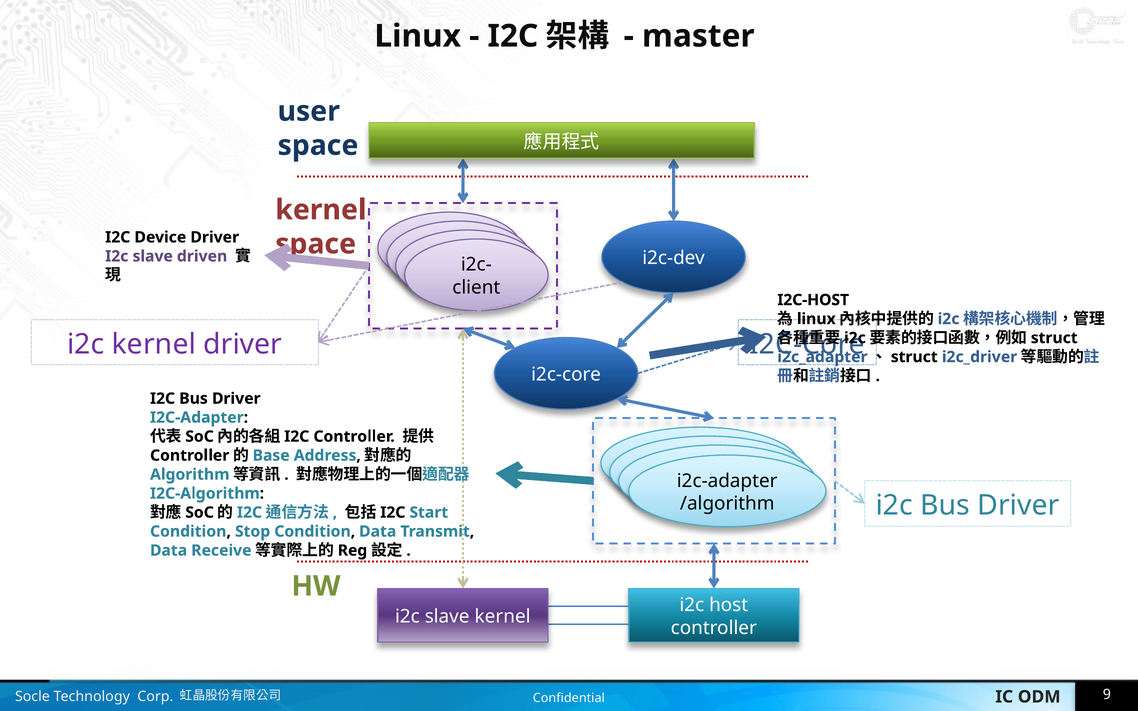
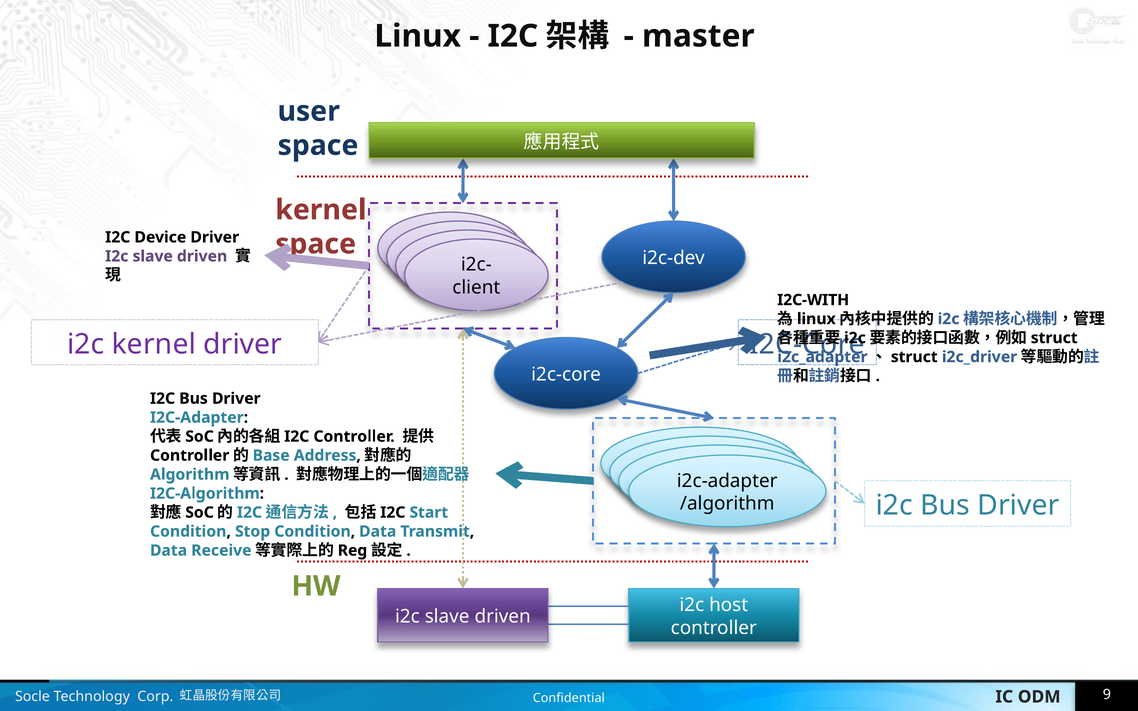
I2C-HOST: I2C-HOST -> I2C-WITH (813, 300)
kernel: kernel -> driven (503, 617)
